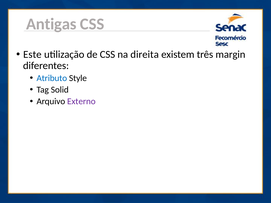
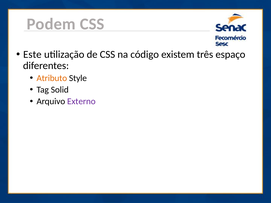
Antigas: Antigas -> Podem (51, 24)
direita: direita -> código (145, 54)
margin: margin -> espaço (230, 54)
Atributo colour: blue -> orange (52, 78)
